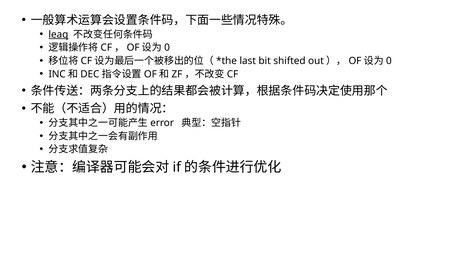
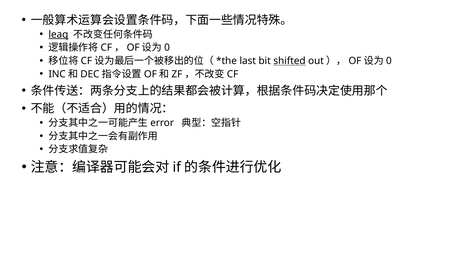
shifted underline: none -> present (289, 61)
